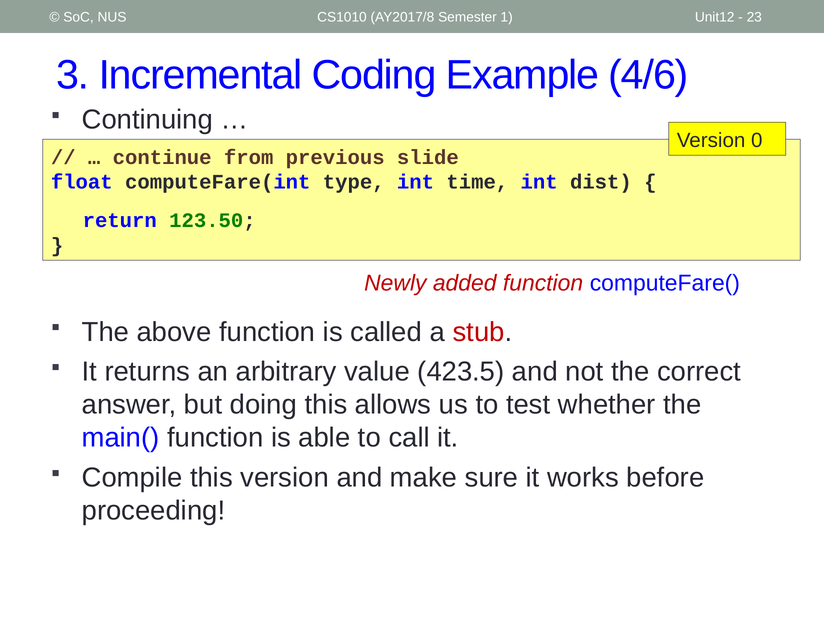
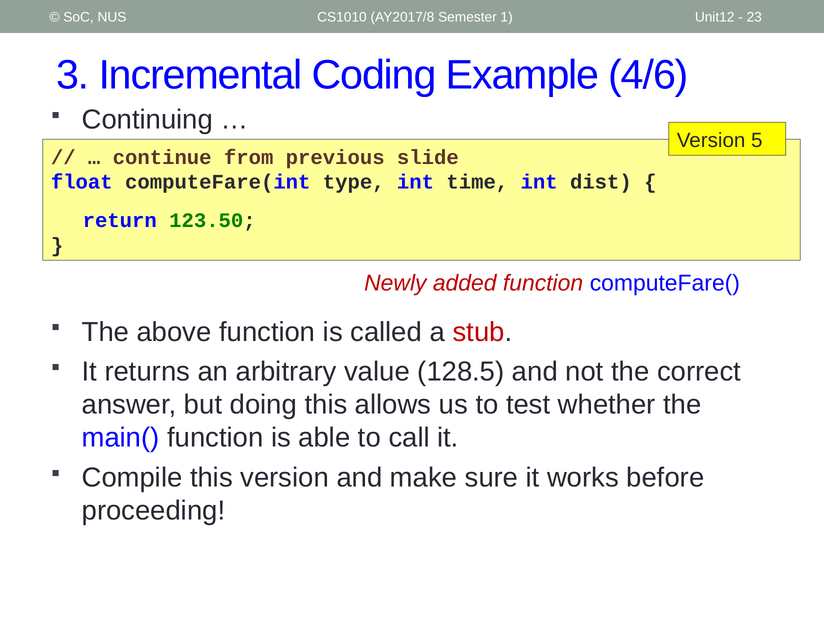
0: 0 -> 5 (757, 140)
423.5: 423.5 -> 128.5 (461, 372)
